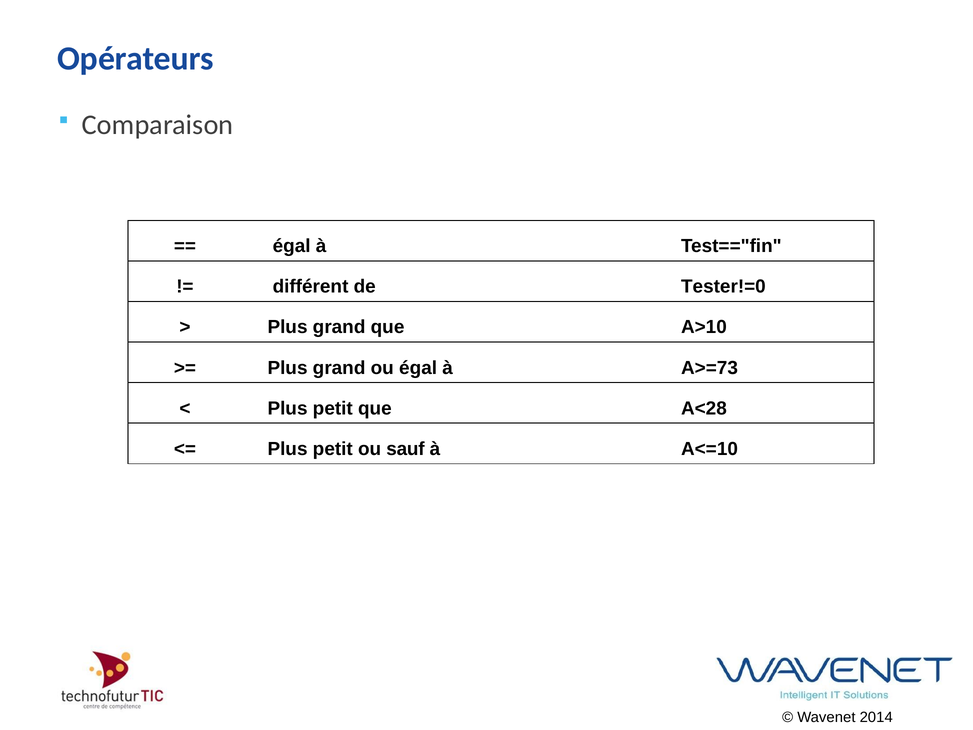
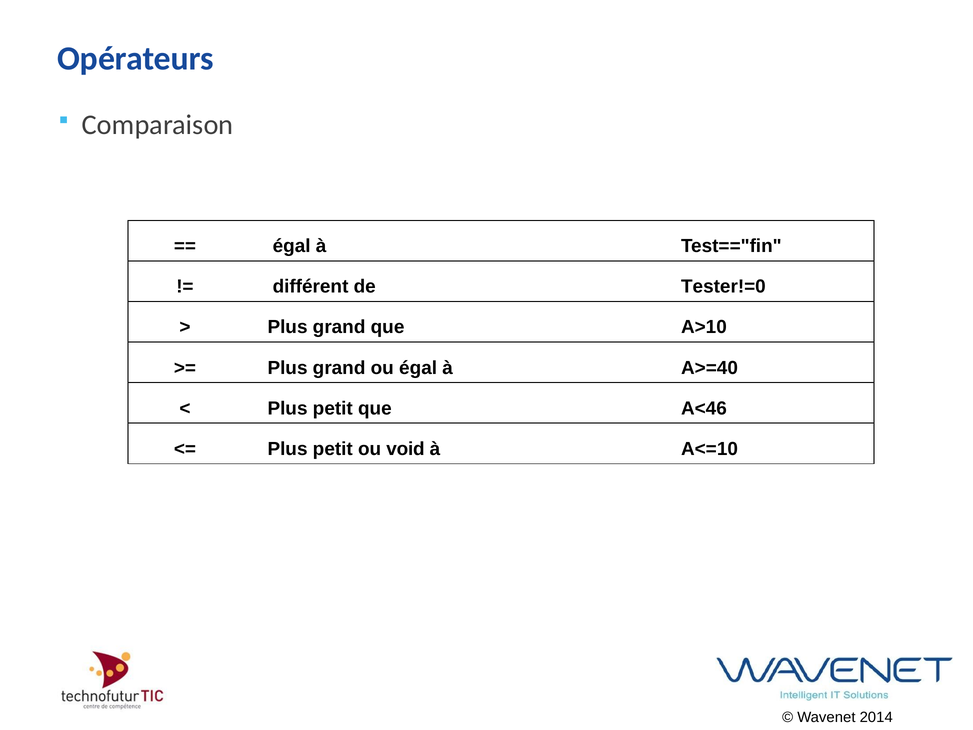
A>=73: A>=73 -> A>=40 (709, 368)
A<28: A<28 -> A<46 (704, 408)
sauf: sauf -> void (405, 449)
